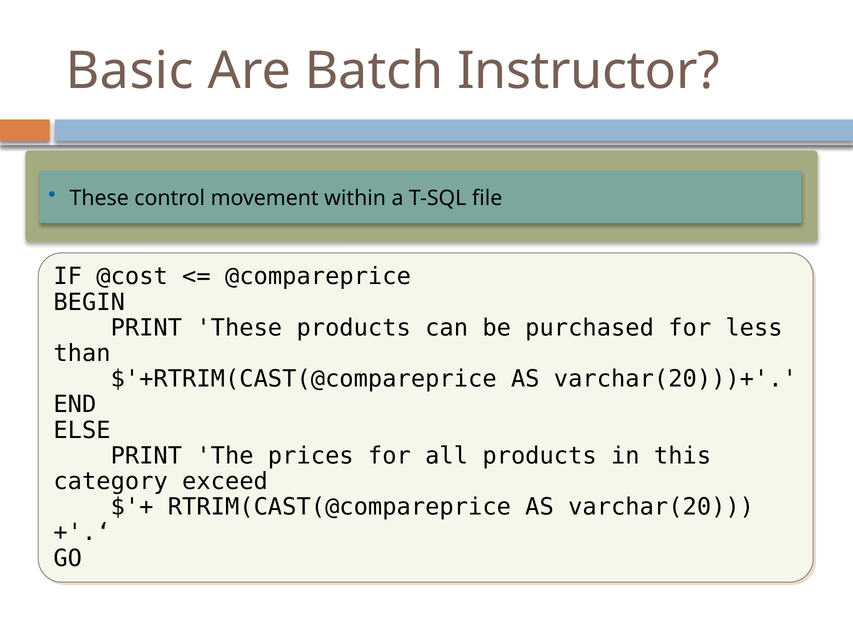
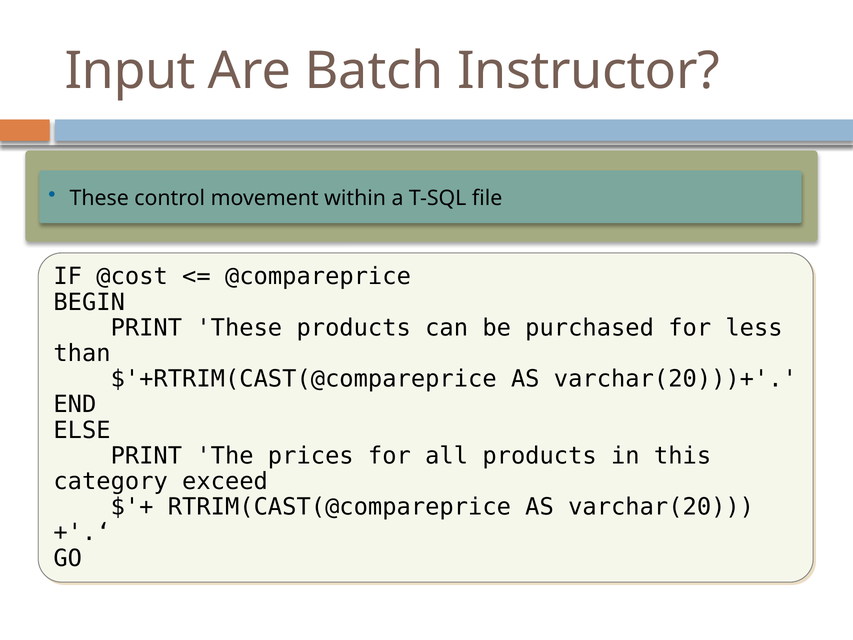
Basic: Basic -> Input (130, 71)
